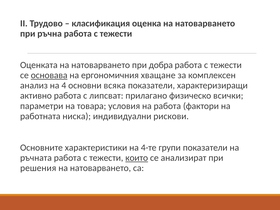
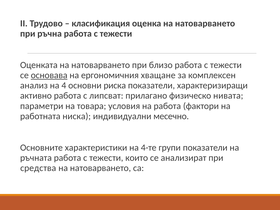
добра: добра -> близо (161, 65)
всяка: всяка -> риска (115, 85)
всички: всички -> нивата (228, 96)
рискови: рискови -> месечно (171, 116)
които underline: present -> none (137, 158)
решения: решения -> средства (38, 168)
